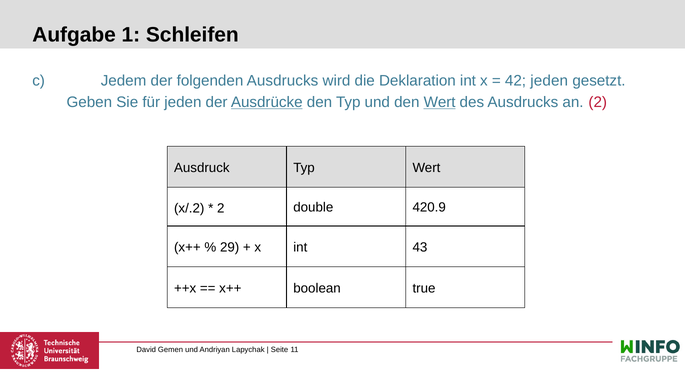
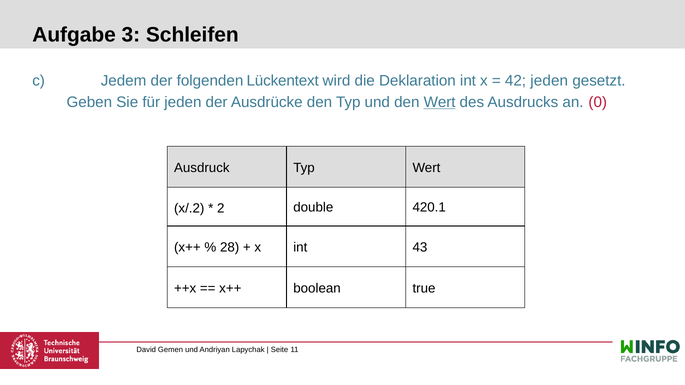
1: 1 -> 3 (131, 35)
folgenden Ausdrucks: Ausdrucks -> Lückentext (283, 81)
Ausdrücke underline: present -> none (267, 102)
an 2: 2 -> 0 (598, 102)
420.9: 420.9 -> 420.1 (429, 208)
29: 29 -> 28 (230, 248)
